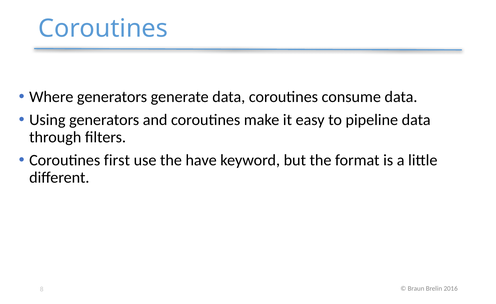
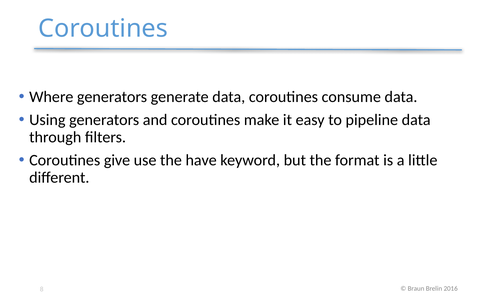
first: first -> give (117, 161)
